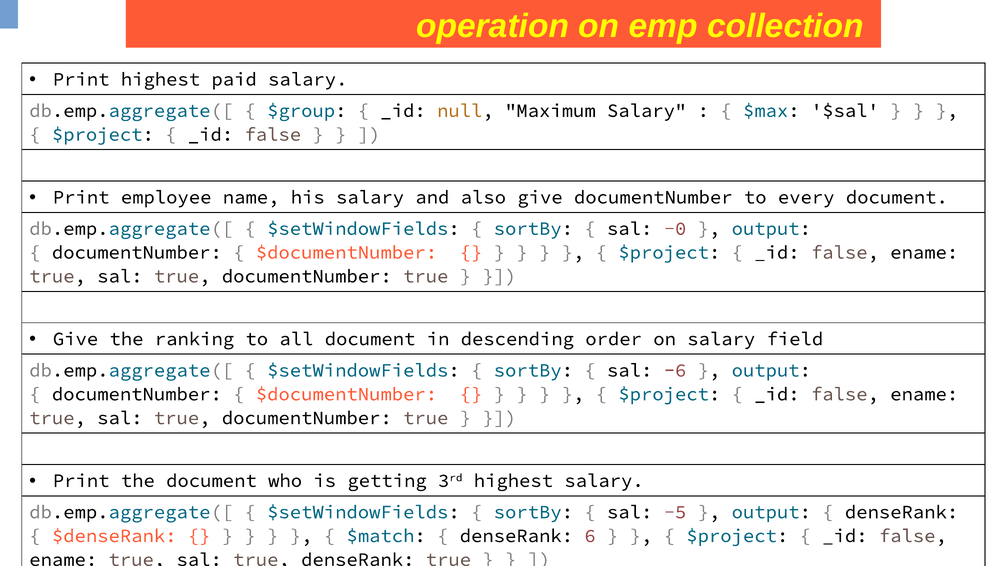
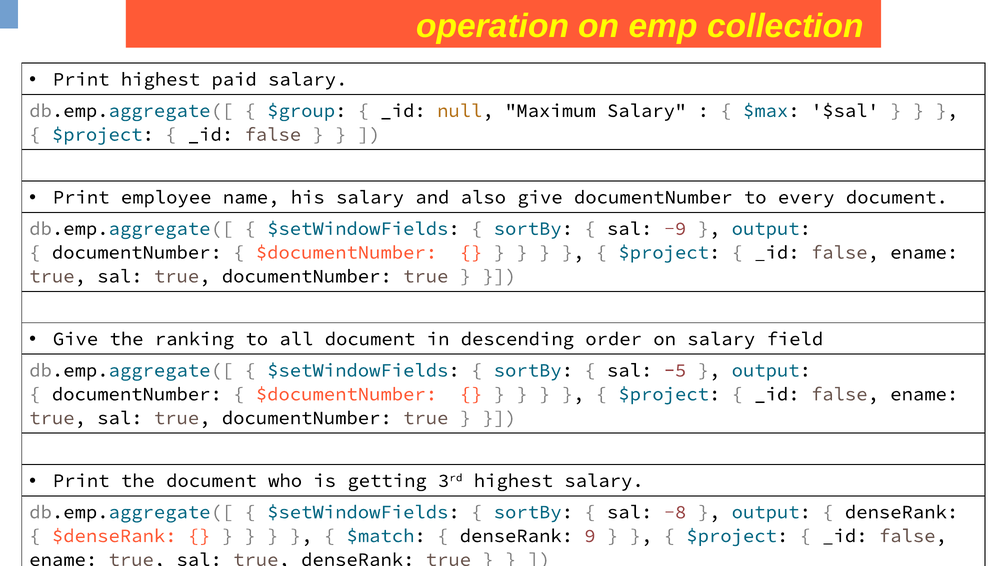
-0: -0 -> -9 (675, 229)
-6: -6 -> -5 (675, 371)
-5: -5 -> -8 (675, 512)
6: 6 -> 9 (590, 536)
